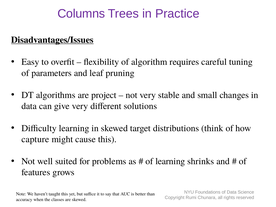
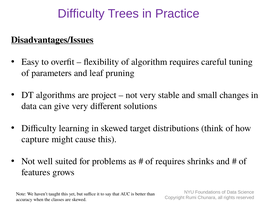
Columns: Columns -> Difficulty (81, 14)
of learning: learning -> requires (170, 161)
